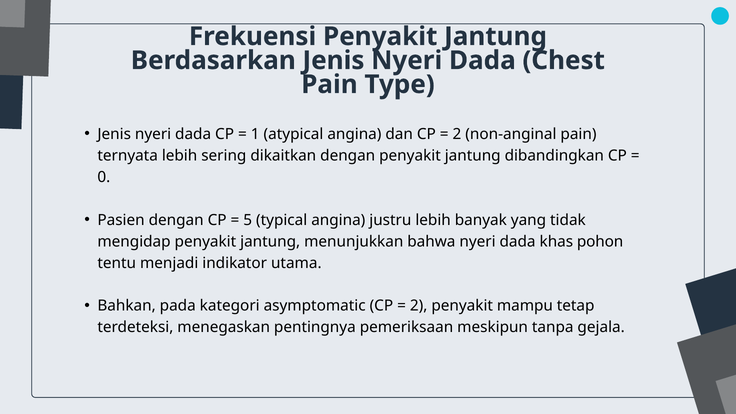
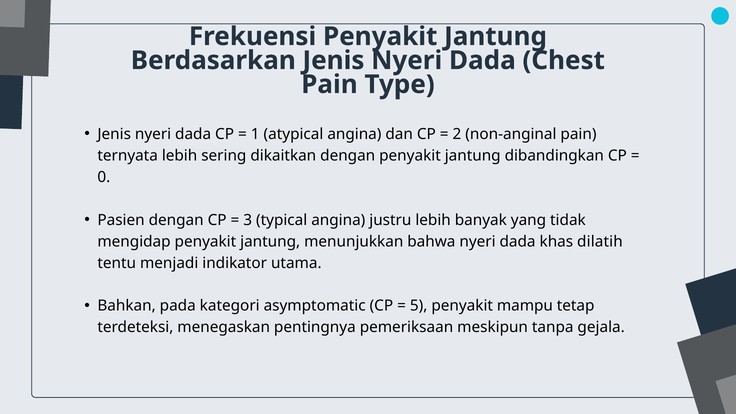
5: 5 -> 3 (248, 220)
pohon: pohon -> dilatih (600, 242)
2: 2 -> 5 (419, 306)
